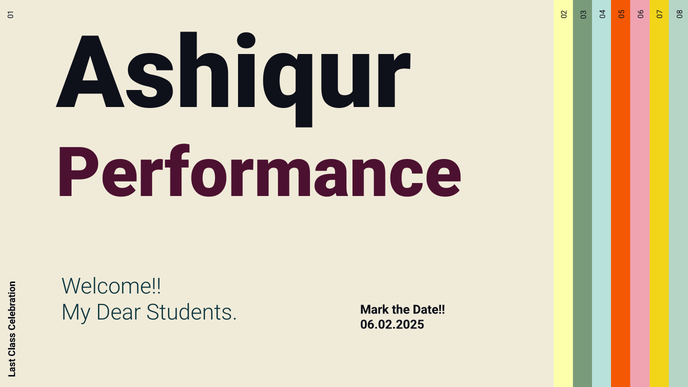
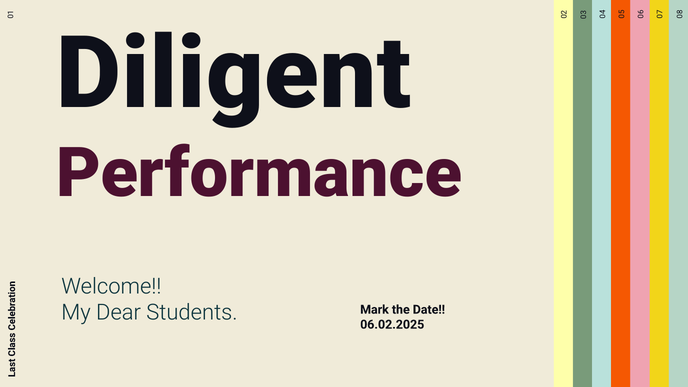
Ashiqur: Ashiqur -> Diligent (234, 74)
